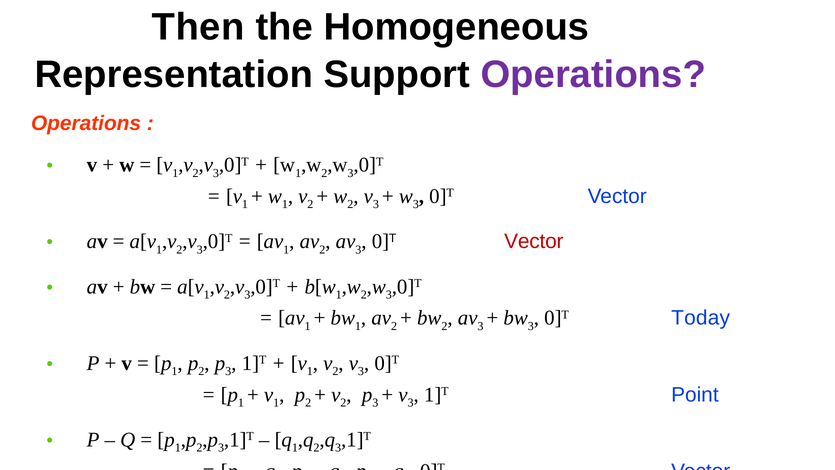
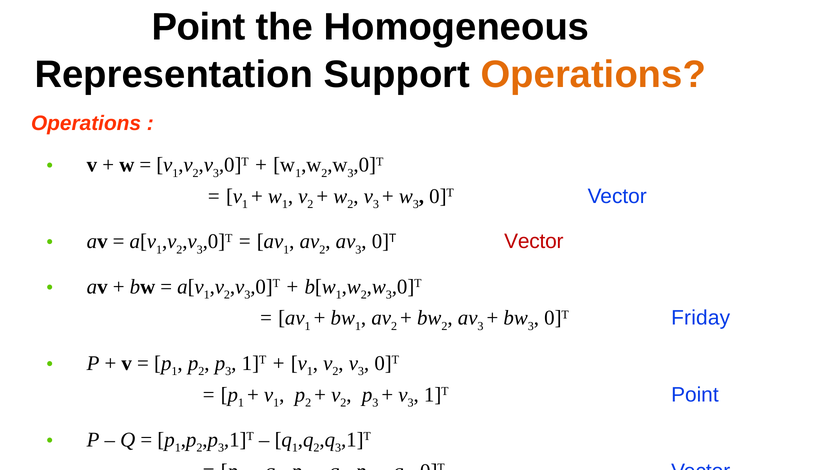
Then: Then -> Point (199, 27)
Operations colour: purple -> orange (593, 75)
Today: Today -> Friday (701, 318)
